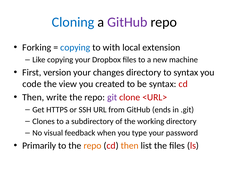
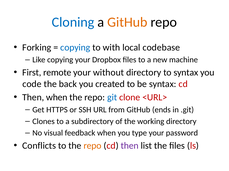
GitHub colour: purple -> orange (127, 22)
extension: extension -> codebase (161, 48)
version: version -> remote (57, 73)
changes: changes -> without (108, 73)
view: view -> back (68, 84)
Then write: write -> when (57, 98)
git colour: purple -> blue (112, 98)
Primarily: Primarily -> Conflicts (39, 146)
then colour: orange -> purple (130, 146)
